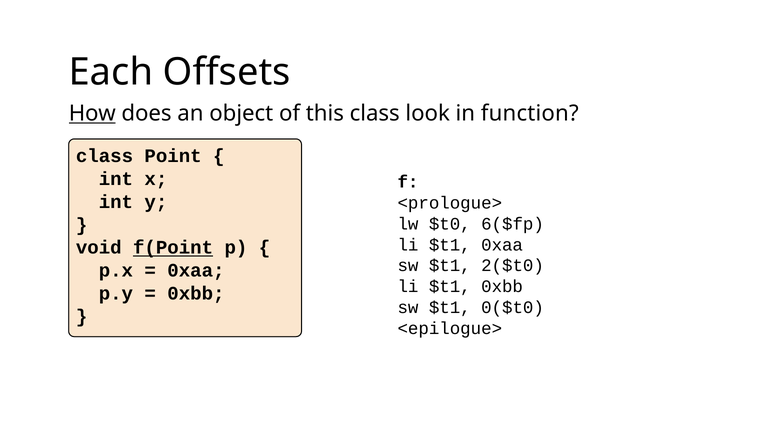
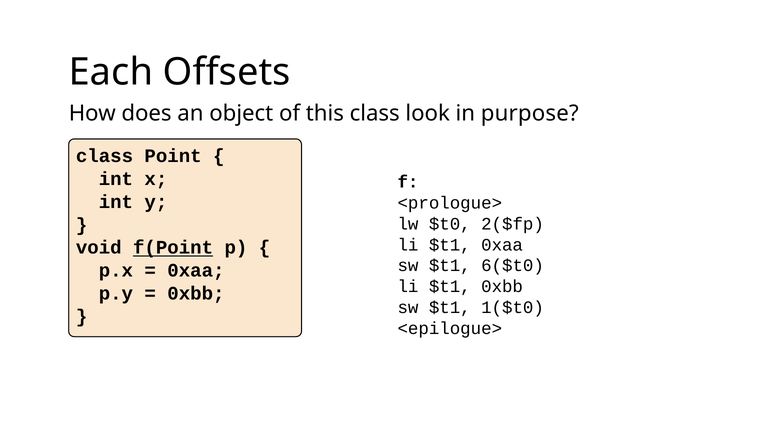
How underline: present -> none (92, 113)
function: function -> purpose (530, 113)
6($fp: 6($fp -> 2($fp (513, 224)
2($t0: 2($t0 -> 6($t0 (513, 265)
0($t0: 0($t0 -> 1($t0 (513, 307)
